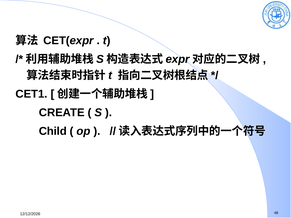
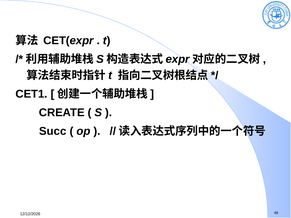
Child: Child -> Succ (53, 131)
